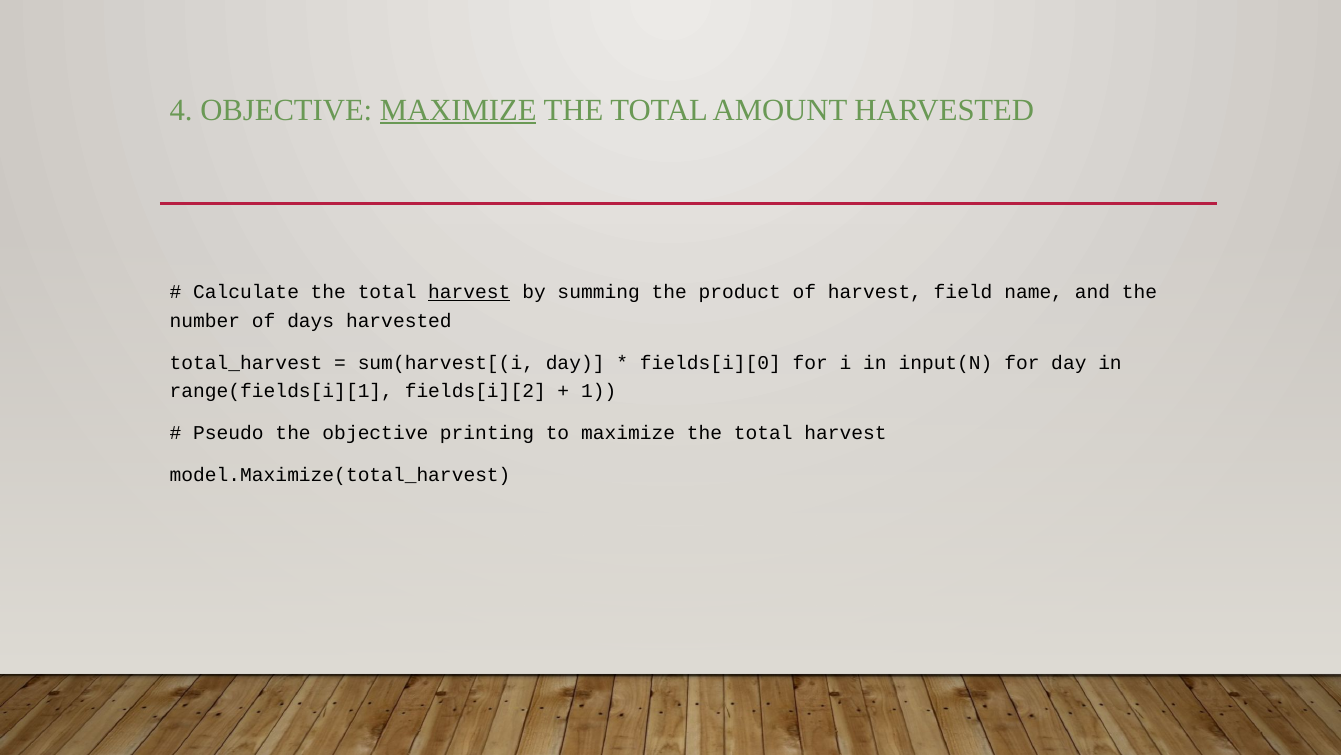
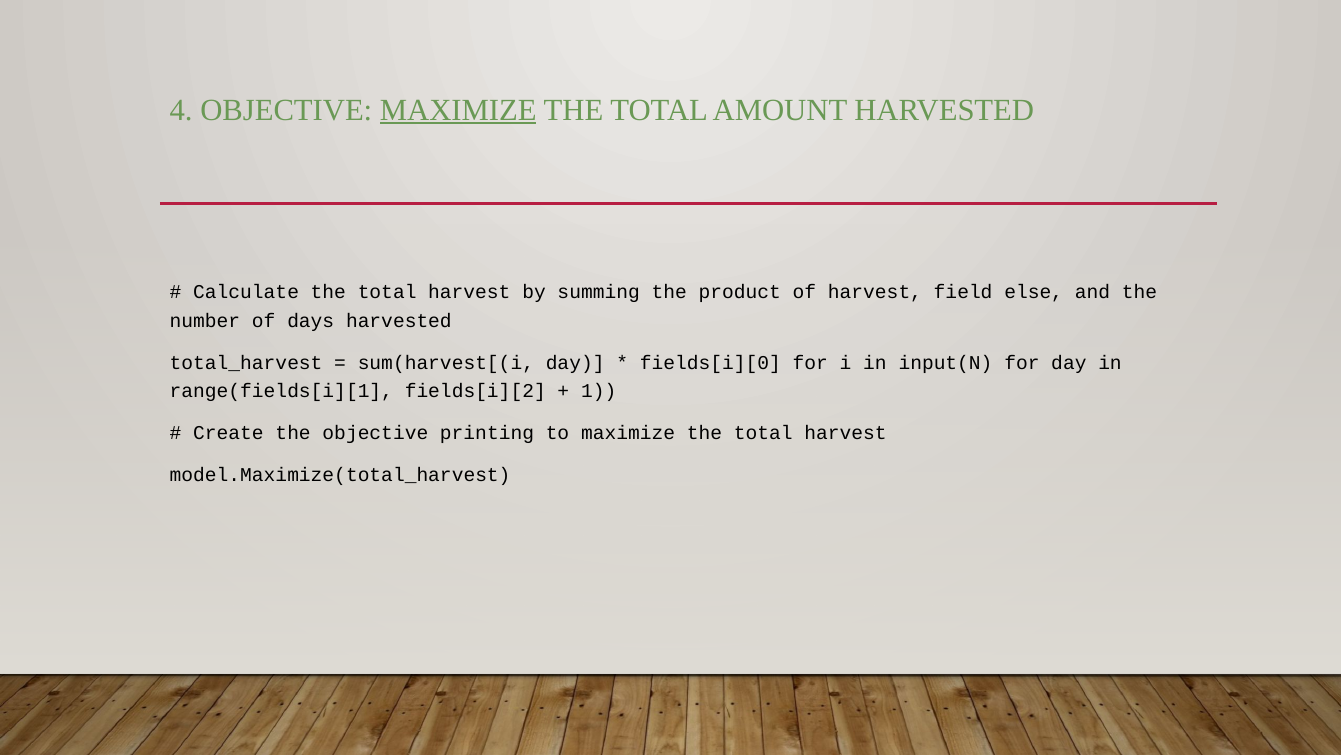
harvest underline: present -> none (469, 292)
name: name -> else (1034, 292)
Pseudo: Pseudo -> Create (228, 433)
